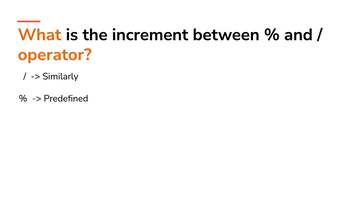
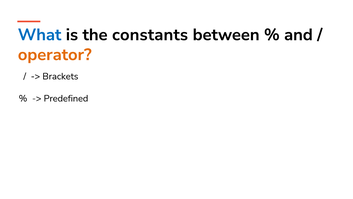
What colour: orange -> blue (40, 35)
increment: increment -> constants (150, 35)
Similarly: Similarly -> Brackets (60, 76)
